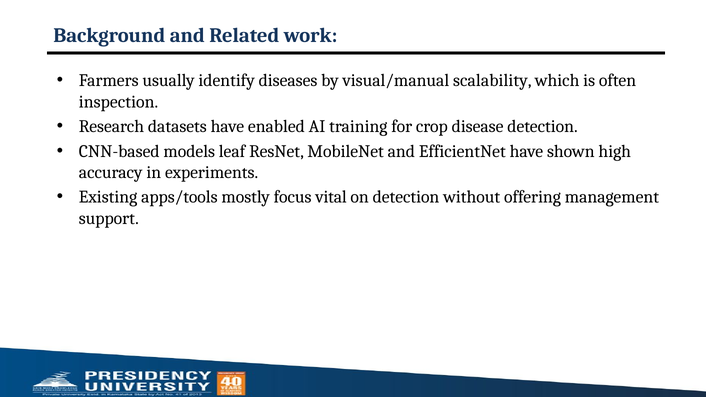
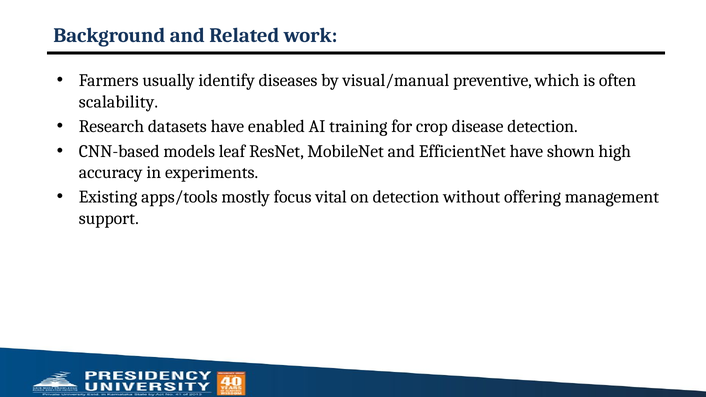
scalability: scalability -> preventive (492, 81)
inspection: inspection -> scalability (118, 102)
